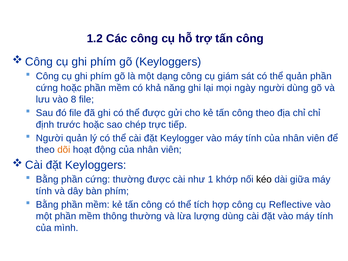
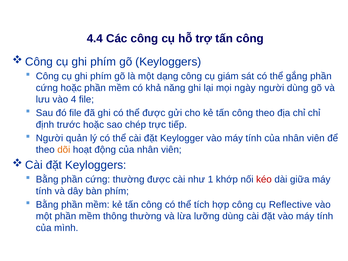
1.2: 1.2 -> 4.4 (95, 39)
thể quản: quản -> gắng (297, 76)
8: 8 -> 4 (74, 99)
kéo colour: black -> red (264, 180)
lượng: lượng -> lưỡng (207, 216)
